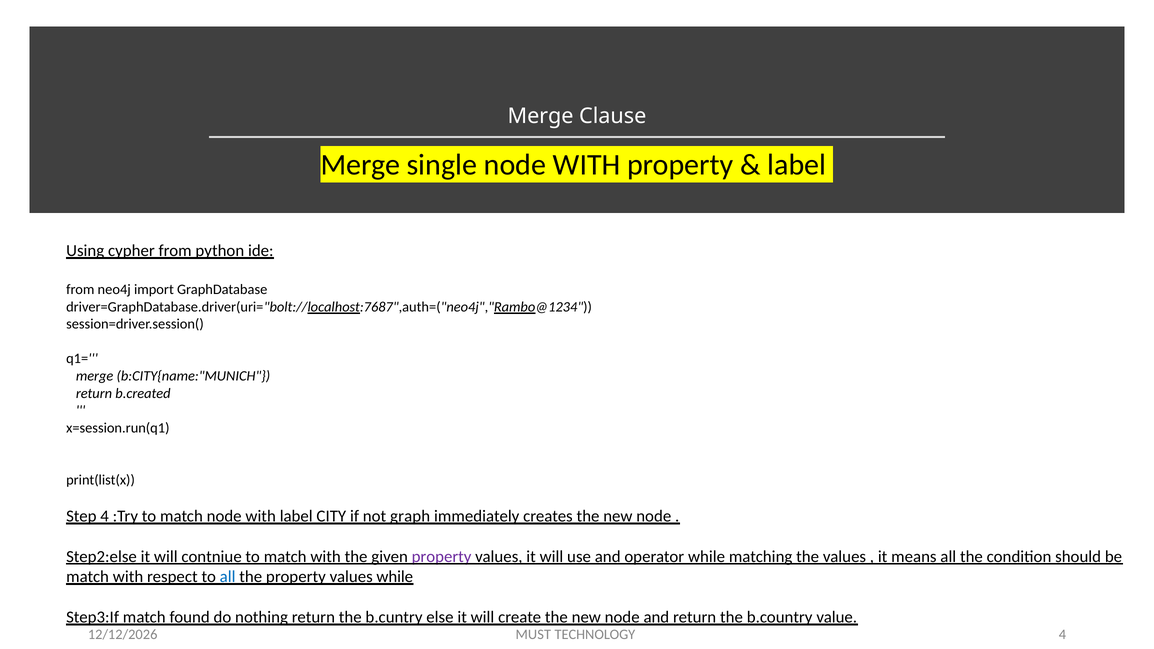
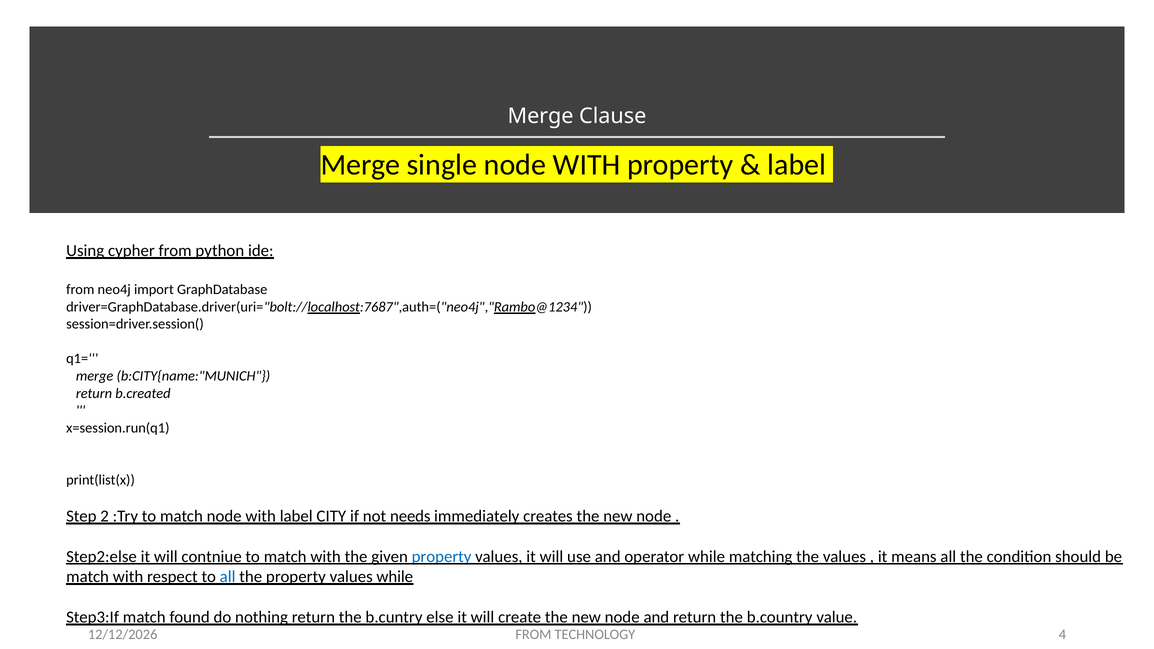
Step 4: 4 -> 2 (105, 516)
graph: graph -> needs (410, 516)
property colour: purple -> blue (442, 557)
MUST: MUST -> FROM (533, 635)
